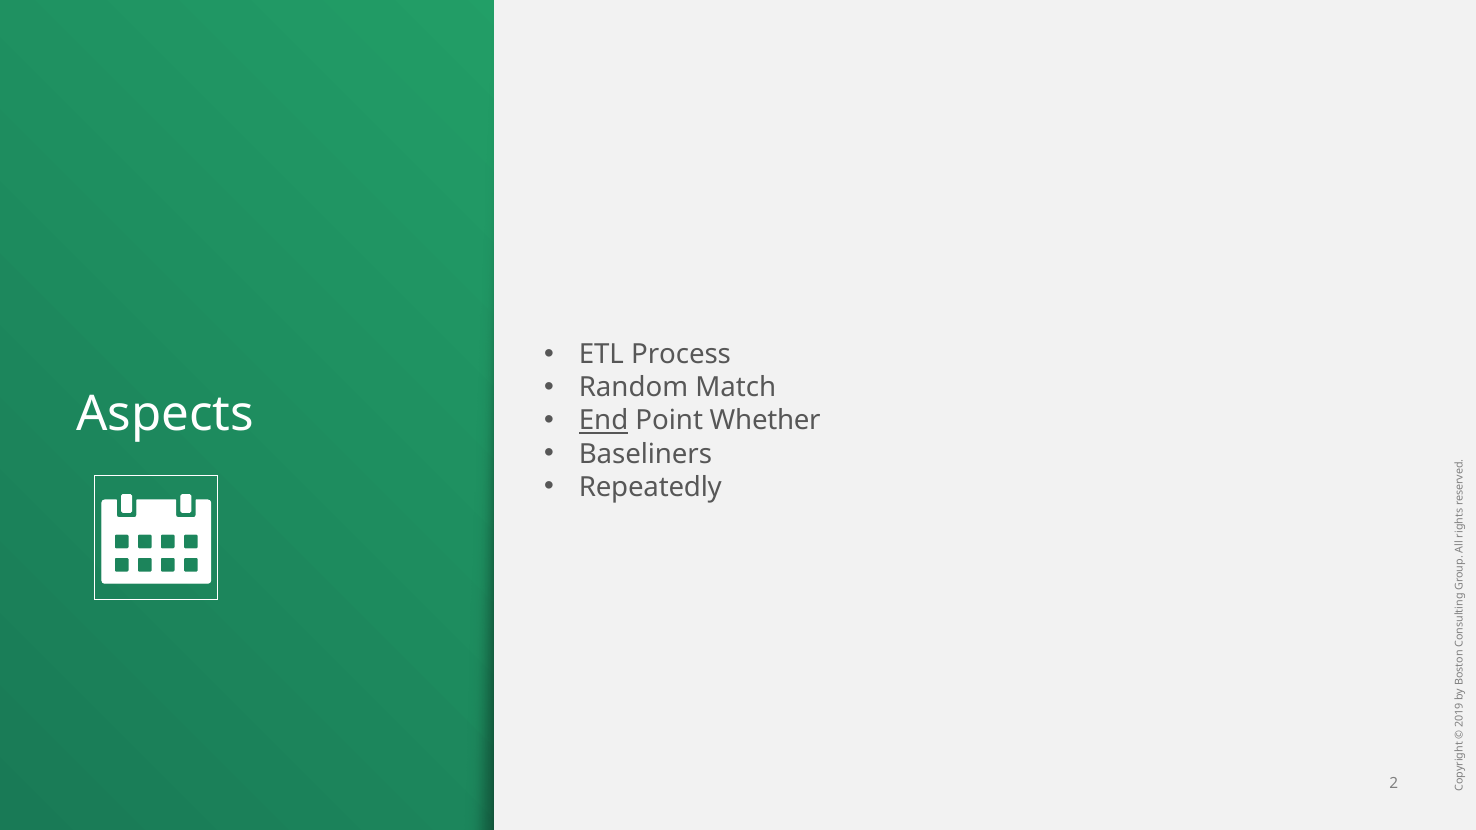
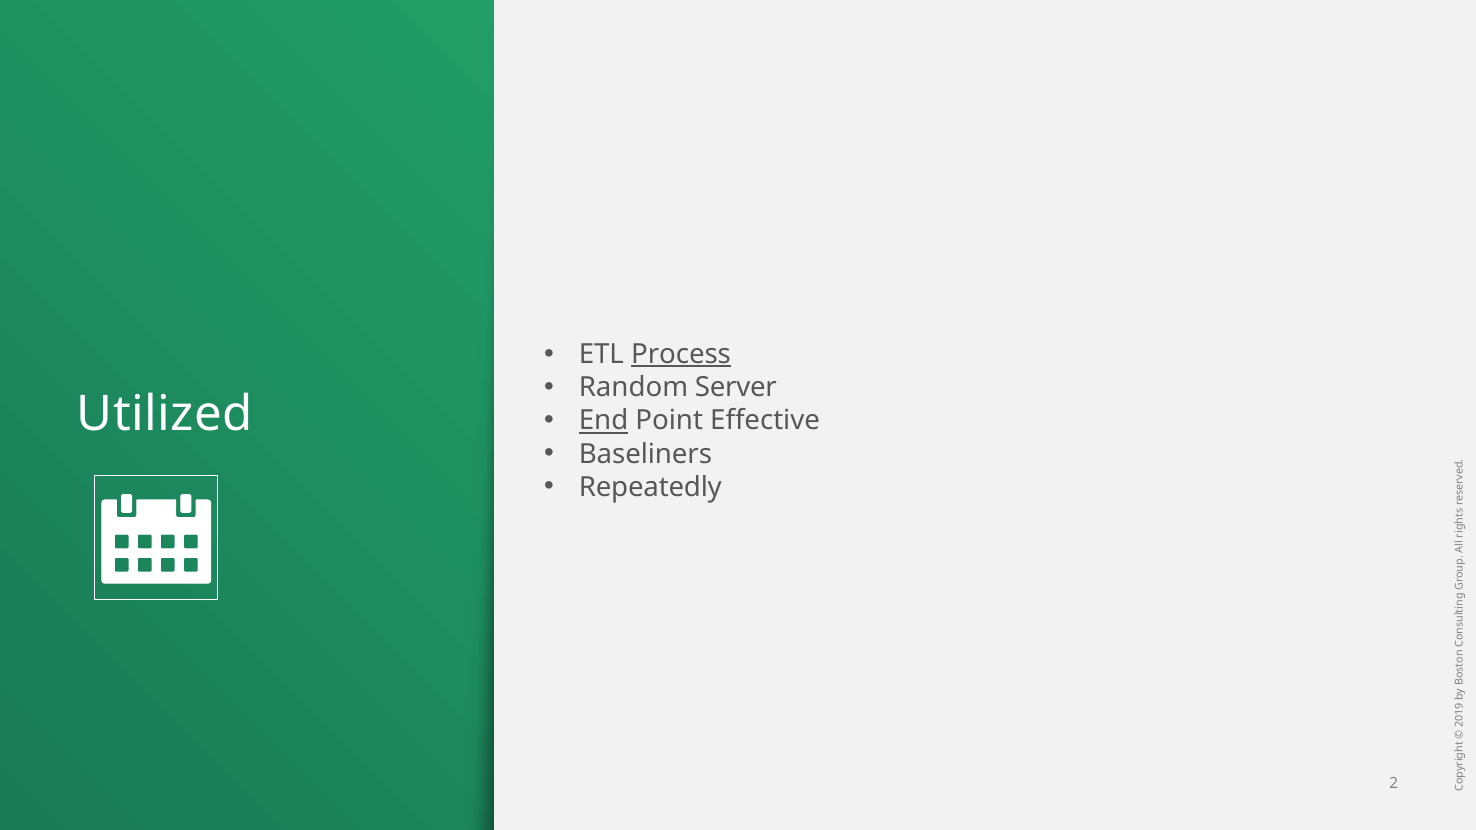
Process underline: none -> present (681, 355)
Match: Match -> Server (736, 388)
Aspects: Aspects -> Utilized (165, 415)
Whether: Whether -> Effective (765, 421)
